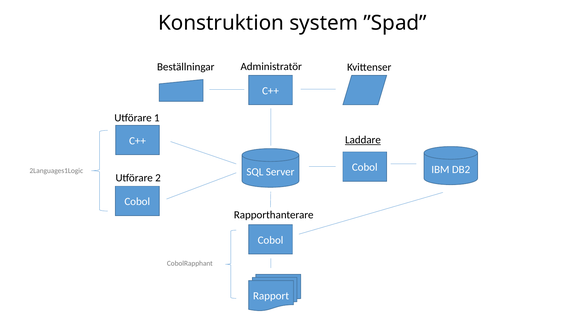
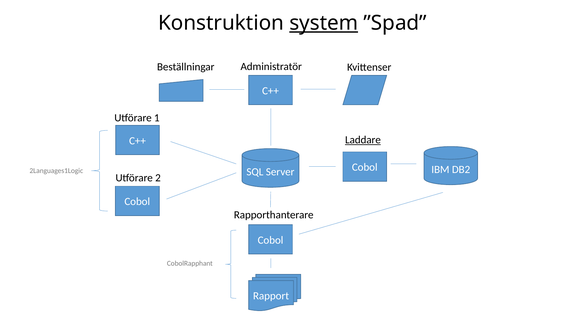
system underline: none -> present (324, 23)
